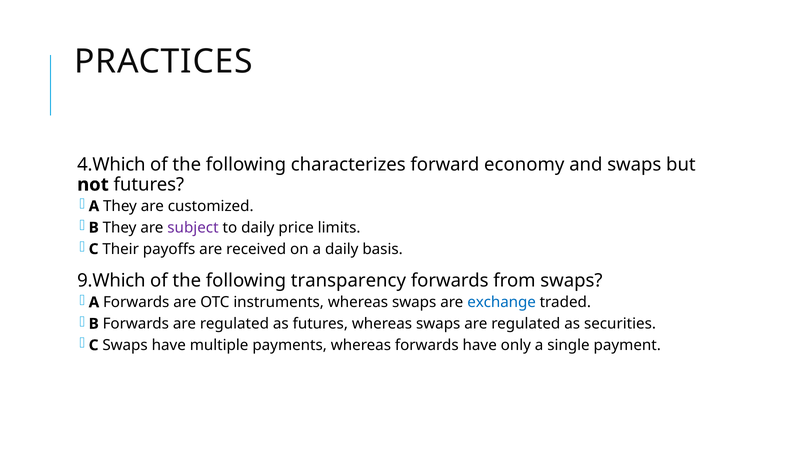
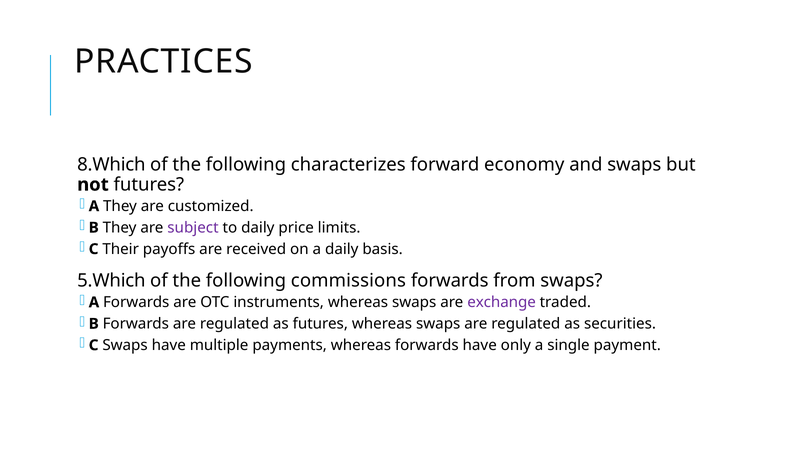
4.Which: 4.Which -> 8.Which (111, 165)
9.Which: 9.Which -> 5.Which (111, 281)
transparency: transparency -> commissions (348, 281)
exchange colour: blue -> purple (502, 303)
